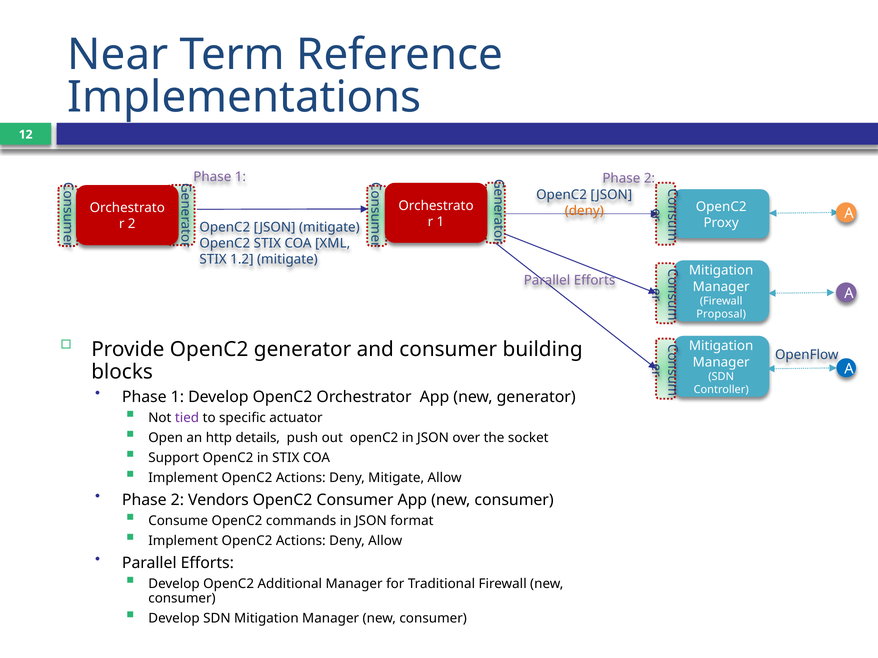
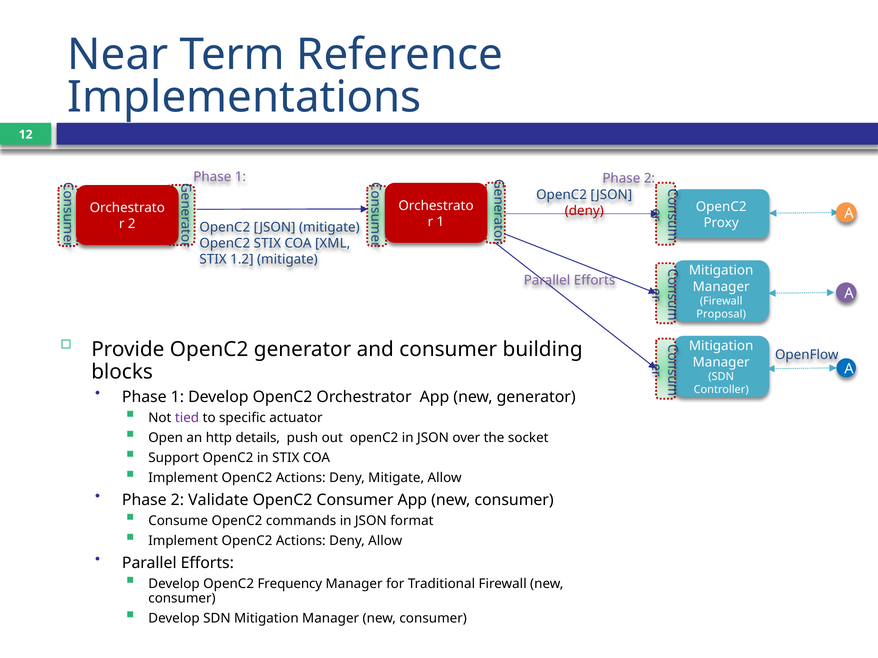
deny colour: orange -> red (584, 211)
Vendors: Vendors -> Validate (218, 500)
Additional: Additional -> Frequency (290, 584)
